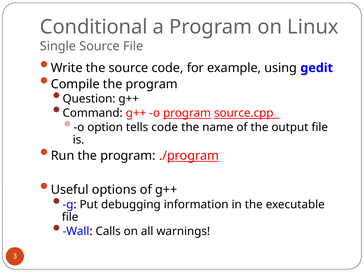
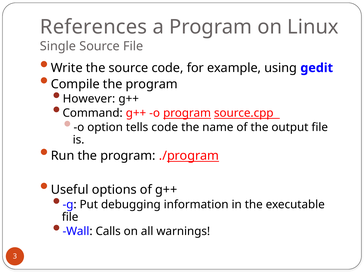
Conditional: Conditional -> References (94, 27)
Question: Question -> However (89, 99)
